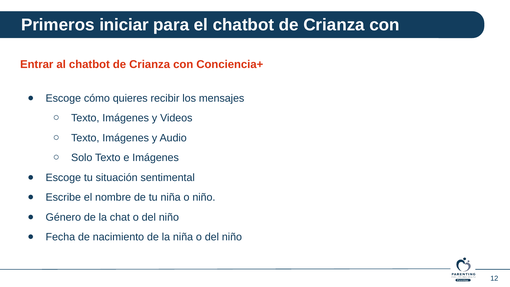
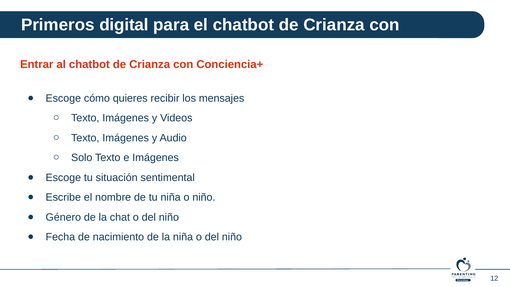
iniciar: iniciar -> digital (124, 25)
